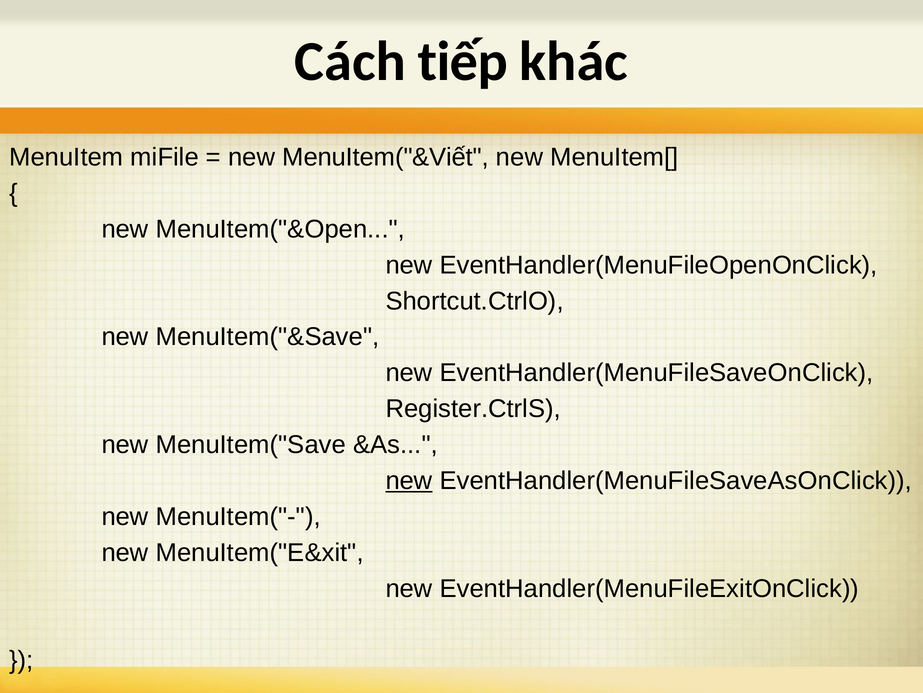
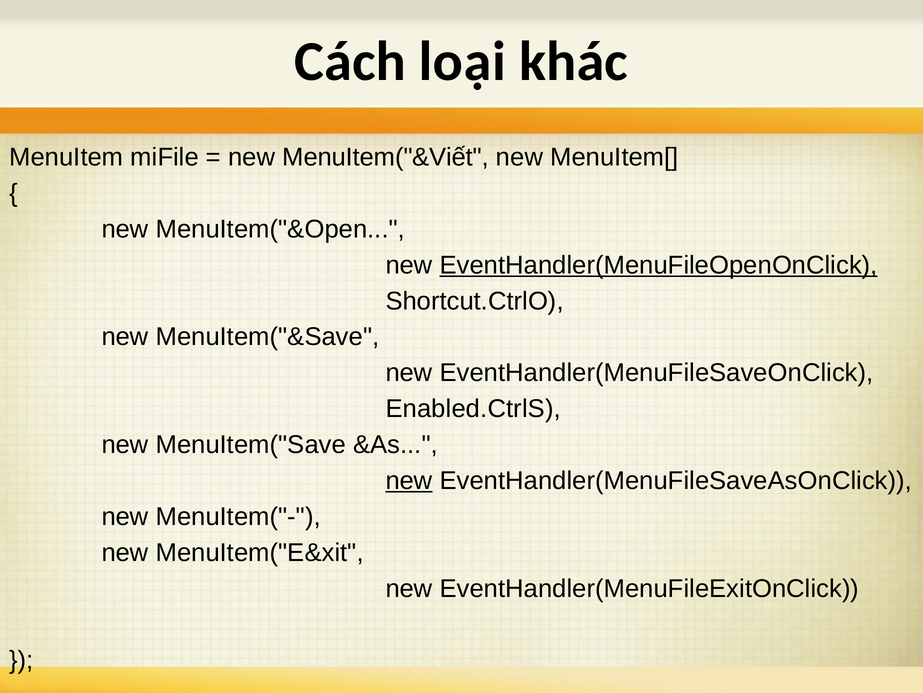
tiếp: tiếp -> loại (462, 62)
EventHandler(MenuFileOpenOnClick underline: none -> present (659, 265)
Register.CtrlS: Register.CtrlS -> Enabled.CtrlS (473, 408)
